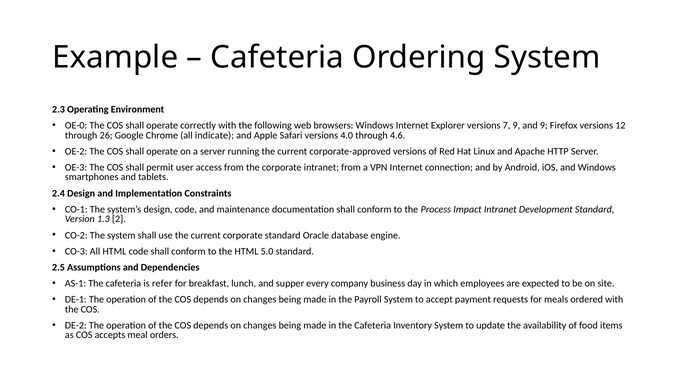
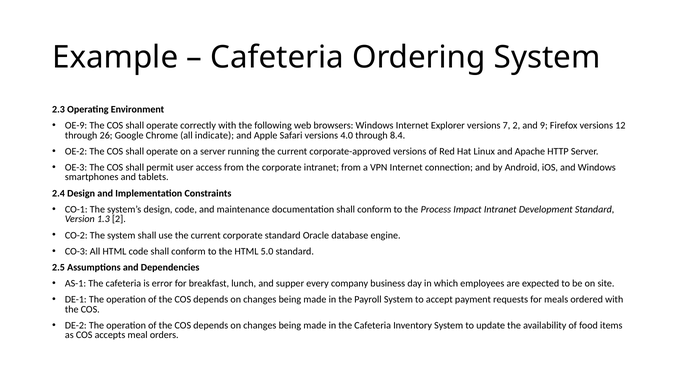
OE-0: OE-0 -> OE-9 (76, 126)
7 9: 9 -> 2 (516, 126)
4.6: 4.6 -> 8.4 (398, 135)
refer: refer -> error (162, 284)
